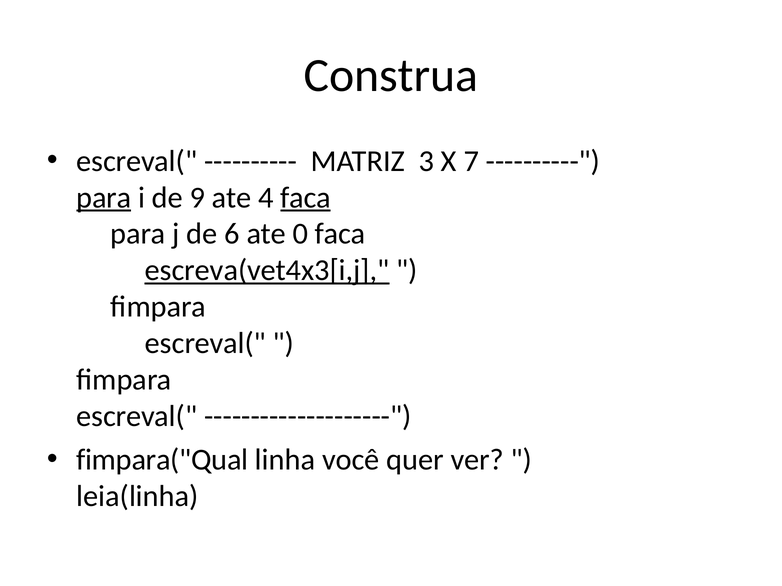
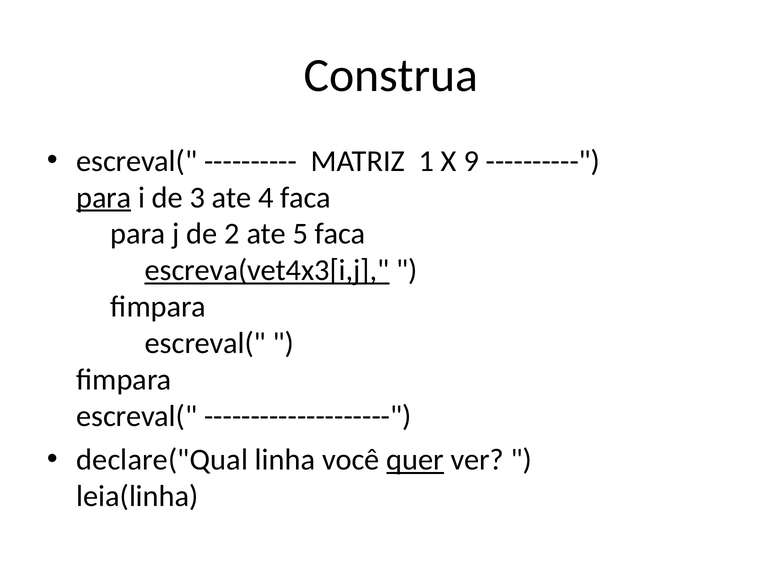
3: 3 -> 1 (426, 161)
7: 7 -> 9 (471, 161)
9: 9 -> 3 (197, 198)
faca underline: present -> none (306, 198)
6: 6 -> 2 (232, 234)
0: 0 -> 5 (300, 234)
fimpara("Qual: fimpara("Qual -> declare("Qual (162, 460)
quer underline: none -> present (415, 460)
